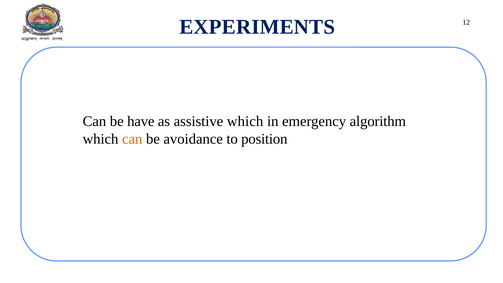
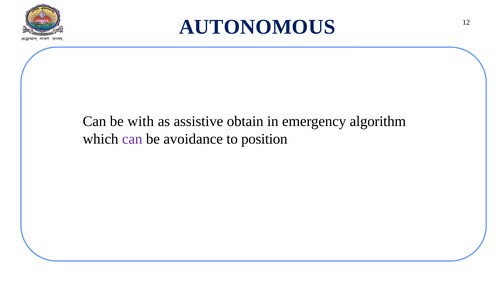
EXPERIMENTS: EXPERIMENTS -> AUTONOMOUS (257, 27)
have: have -> with (141, 121)
assistive which: which -> obtain (245, 121)
can colour: orange -> purple (132, 139)
